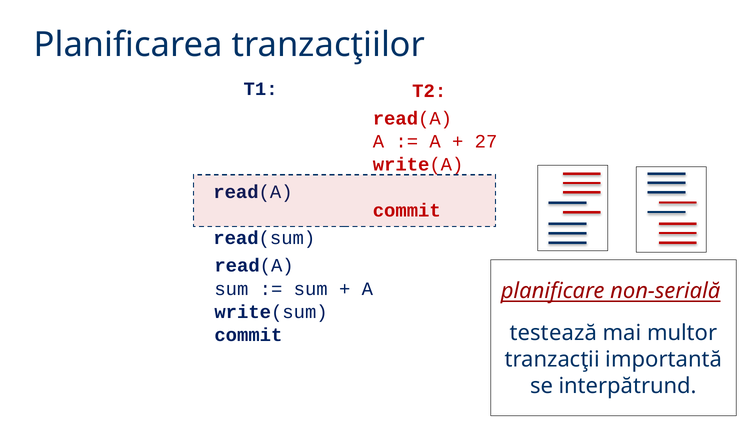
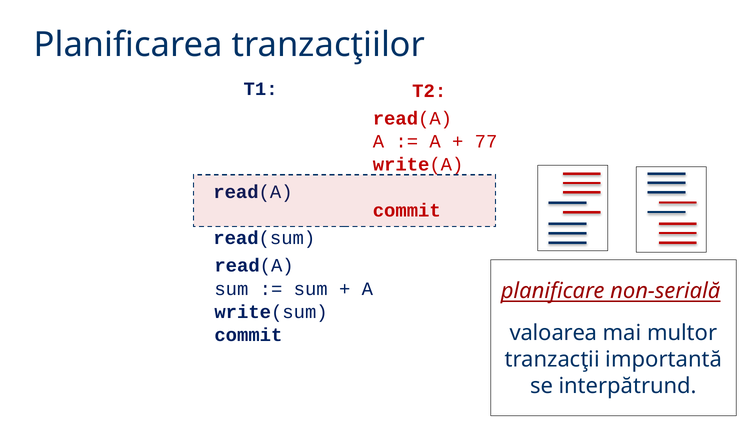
27: 27 -> 77 (486, 141)
testează: testează -> valoarea (553, 333)
